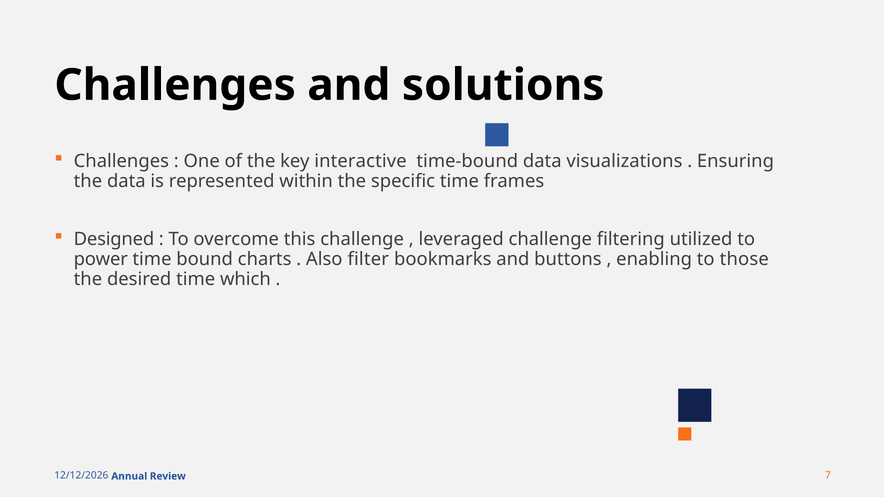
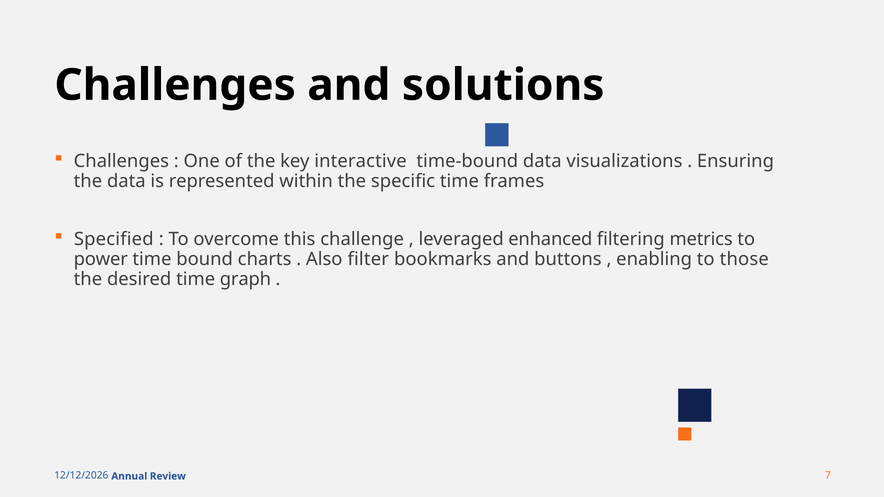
Designed: Designed -> Specified (114, 239)
leveraged challenge: challenge -> enhanced (550, 239)
utilized: utilized -> metrics (701, 239)
which: which -> graph (245, 279)
